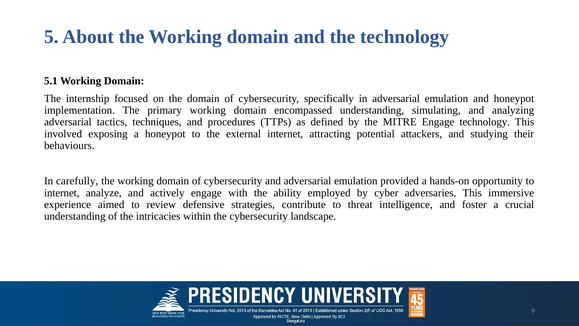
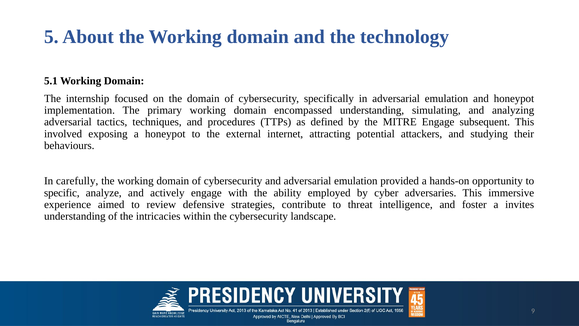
Engage technology: technology -> subsequent (485, 122)
internet: internet -> specific (62, 193)
crucial: crucial -> invites (520, 204)
